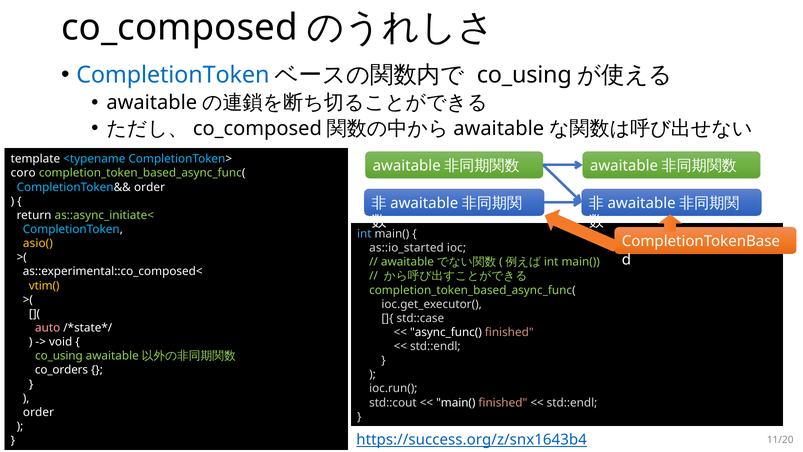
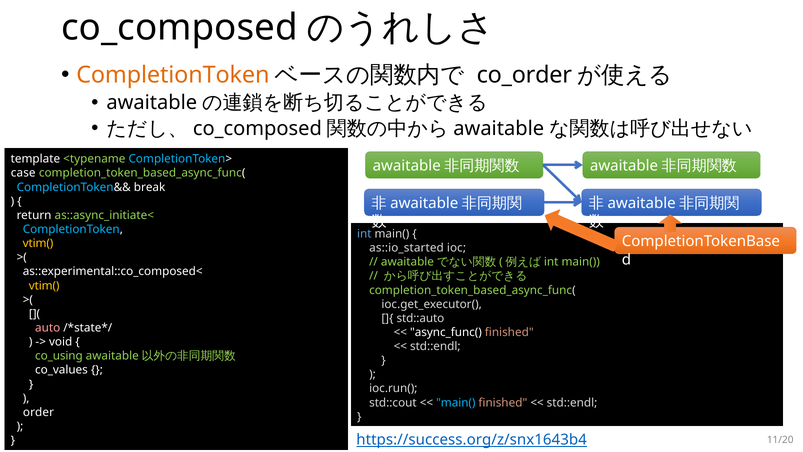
CompletionToken colour: blue -> orange (173, 75)
co_using: co_using -> co_order (524, 75)
<typename colour: light blue -> light green (94, 159)
coro: coro -> case (23, 173)
CompletionToken&& order: order -> break (150, 187)
asio(: asio( -> vtim( (38, 243)
std::case: std::case -> std::auto (420, 318)
co_orders: co_orders -> co_values (61, 370)
main( colour: white -> light blue (456, 402)
